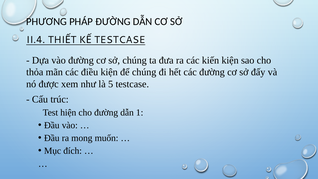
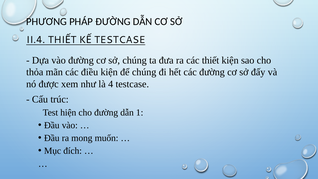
kiến: kiến -> thiết (211, 60)
5: 5 -> 4 (111, 84)
